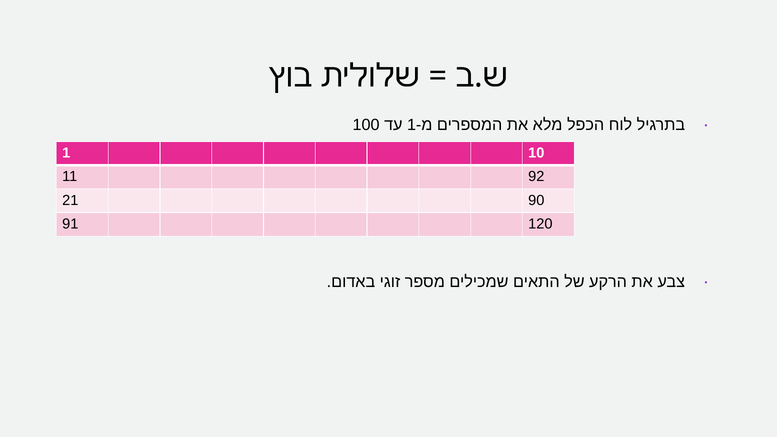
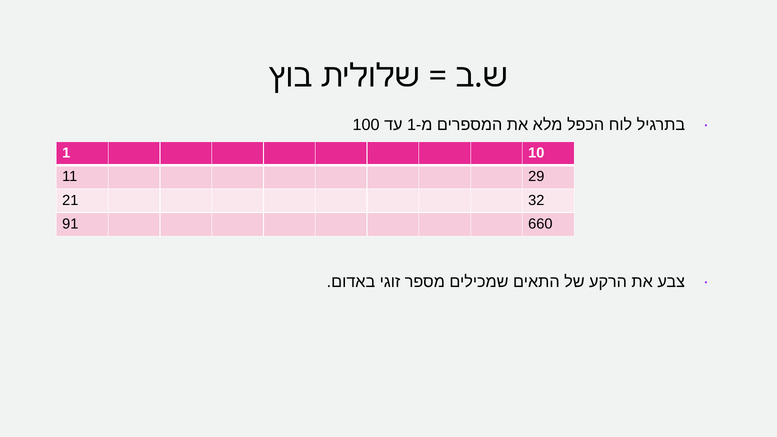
92: 92 -> 29 (536, 177)
90: 90 -> 32 (536, 200)
120: 120 -> 660 (540, 224)
